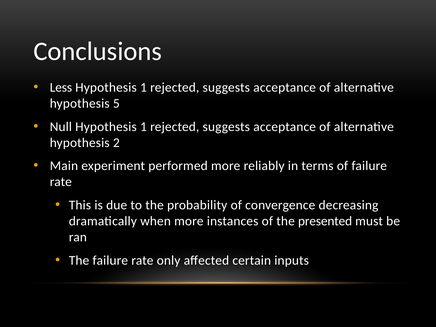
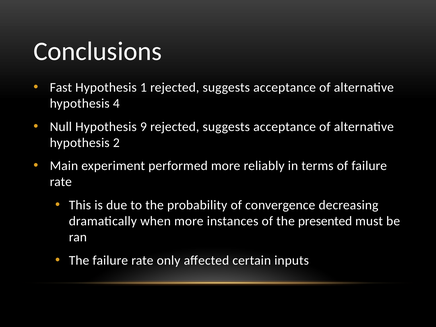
Less: Less -> Fast (61, 87)
5: 5 -> 4 (116, 103)
Null Hypothesis 1: 1 -> 9 (143, 127)
